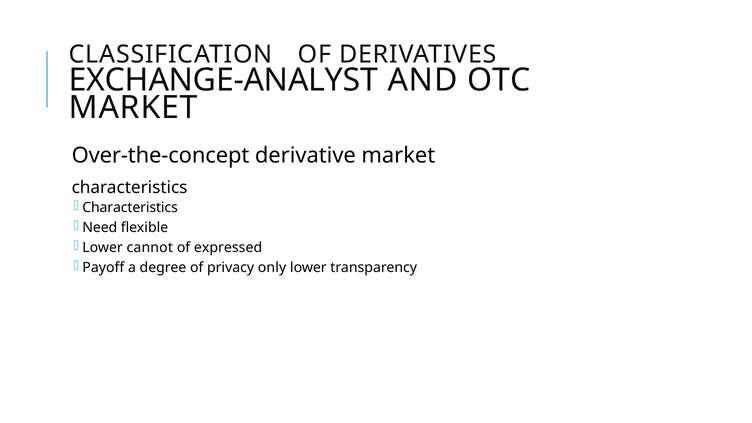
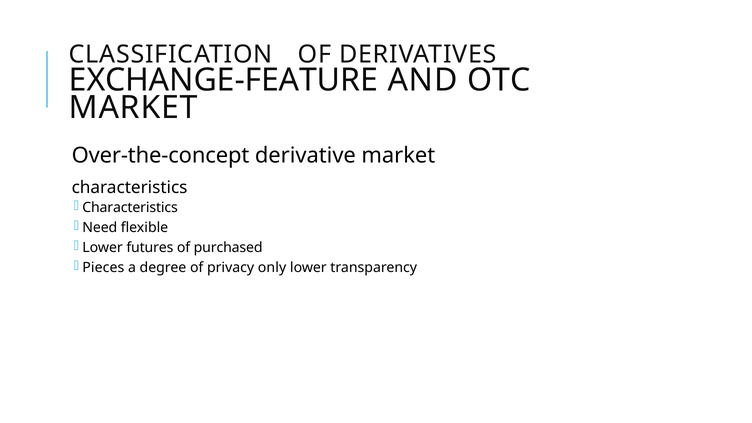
EXCHANGE-ANALYST: EXCHANGE-ANALYST -> EXCHANGE-FEATURE (223, 80)
cannot: cannot -> futures (150, 248)
expressed: expressed -> purchased (228, 248)
Payoff: Payoff -> Pieces (103, 268)
